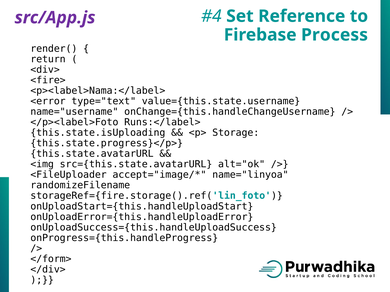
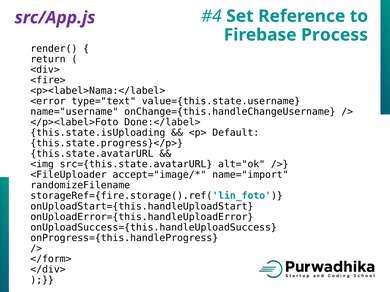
Runs:</label>: Runs:</label> -> Done:</label> (162, 122)
<p> Storage: Storage -> Default (236, 133)
name="linyoa: name="linyoa -> name="import (250, 175)
